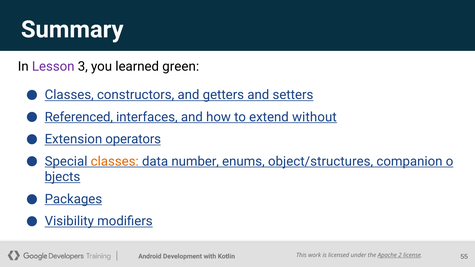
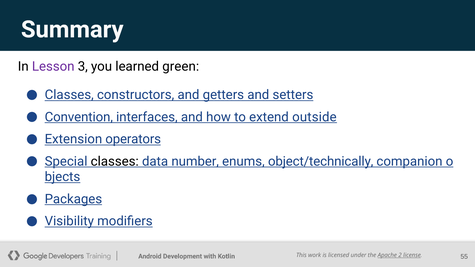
Referenced: Referenced -> Convention (79, 117)
without: without -> outside (314, 117)
classes colour: orange -> black (115, 162)
object/structures: object/structures -> object/technically (321, 162)
